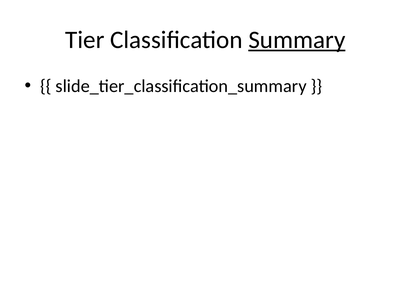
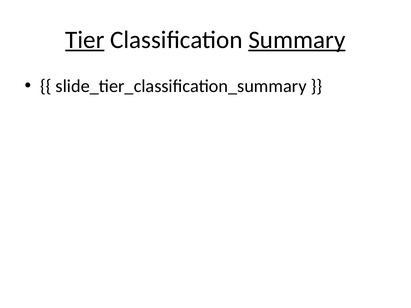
Tier underline: none -> present (85, 40)
